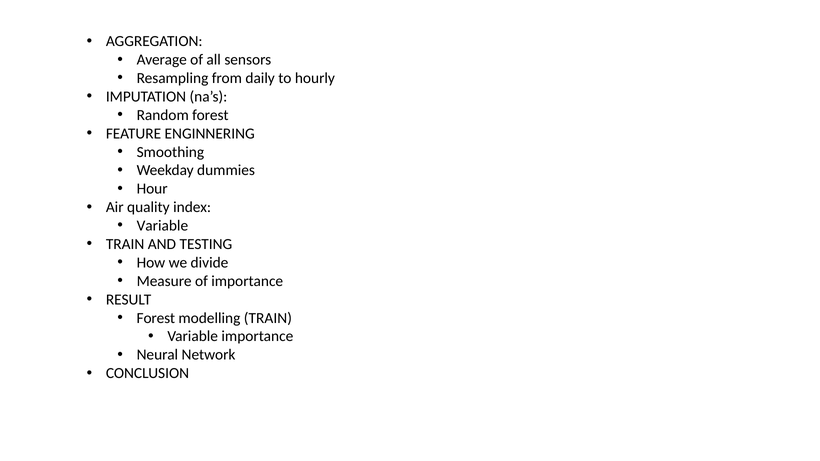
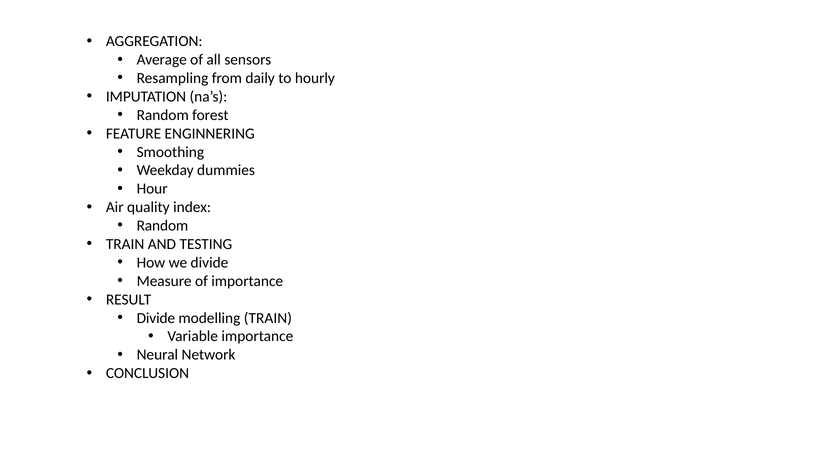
Variable: Variable -> Random (162, 226)
Forest: Forest -> Divide (156, 318)
